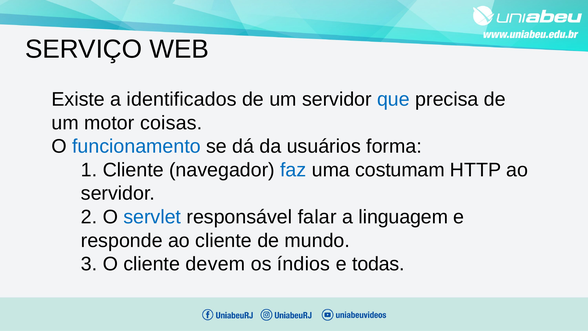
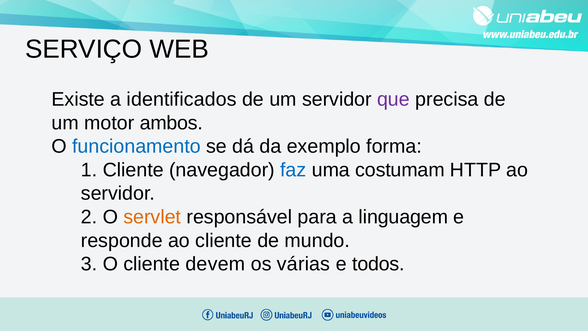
que colour: blue -> purple (393, 99)
coisas: coisas -> ambos (171, 123)
usuários: usuários -> exemplo (324, 146)
servlet colour: blue -> orange (152, 217)
falar: falar -> para (317, 217)
índios: índios -> várias (304, 264)
todas: todas -> todos (378, 264)
